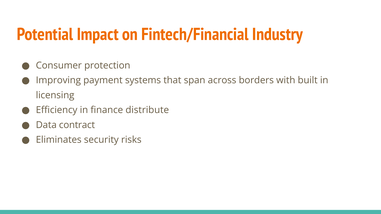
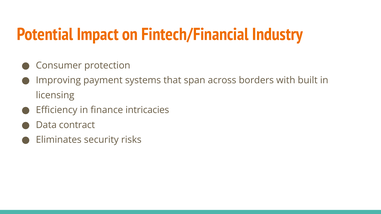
distribute: distribute -> intricacies (147, 110)
